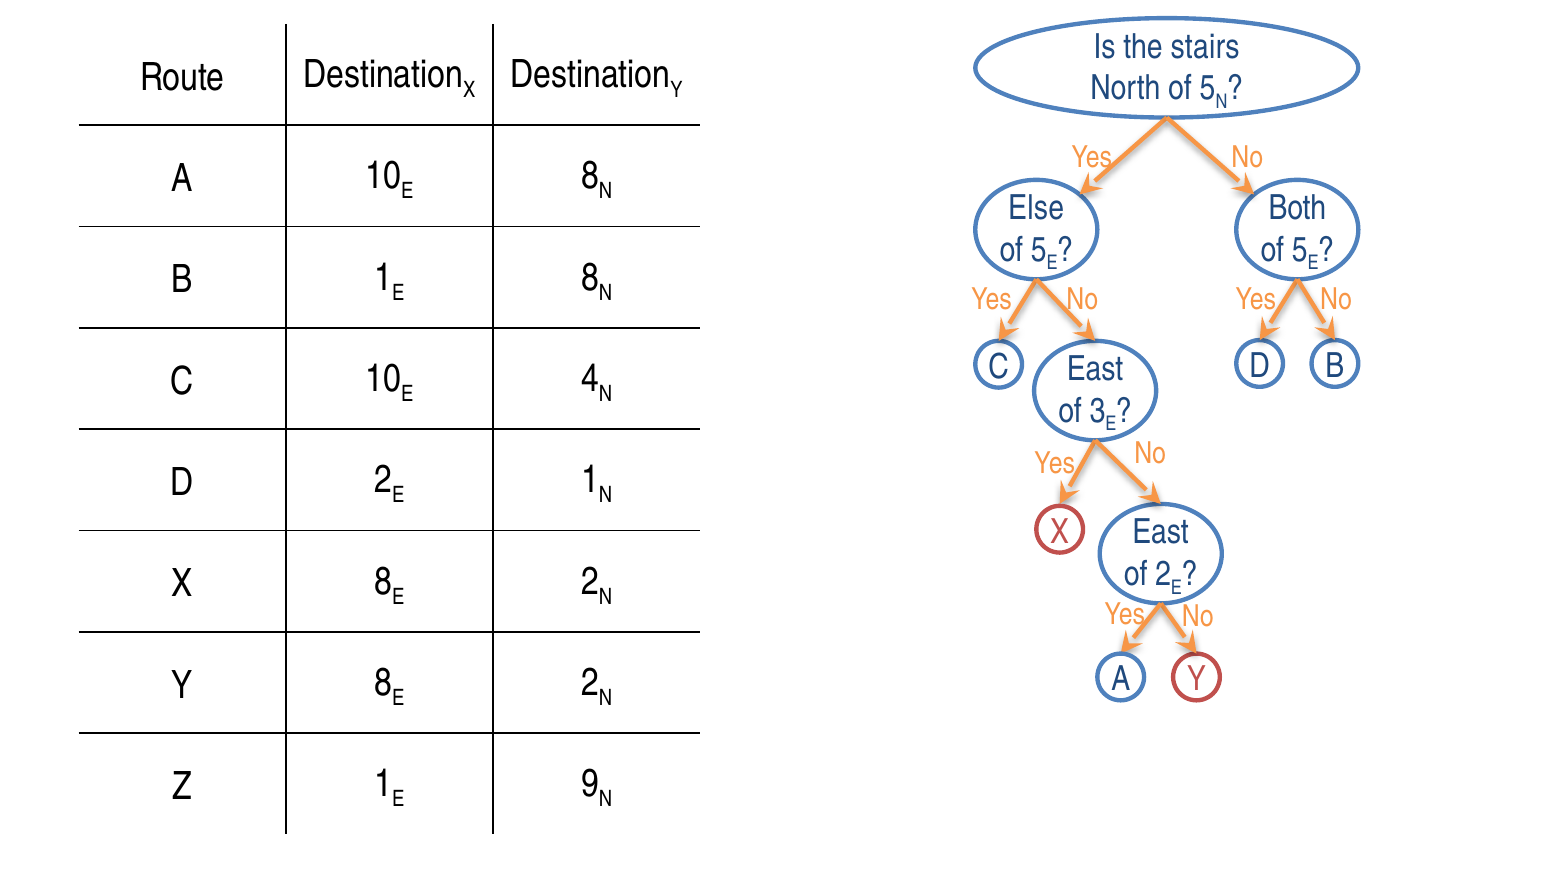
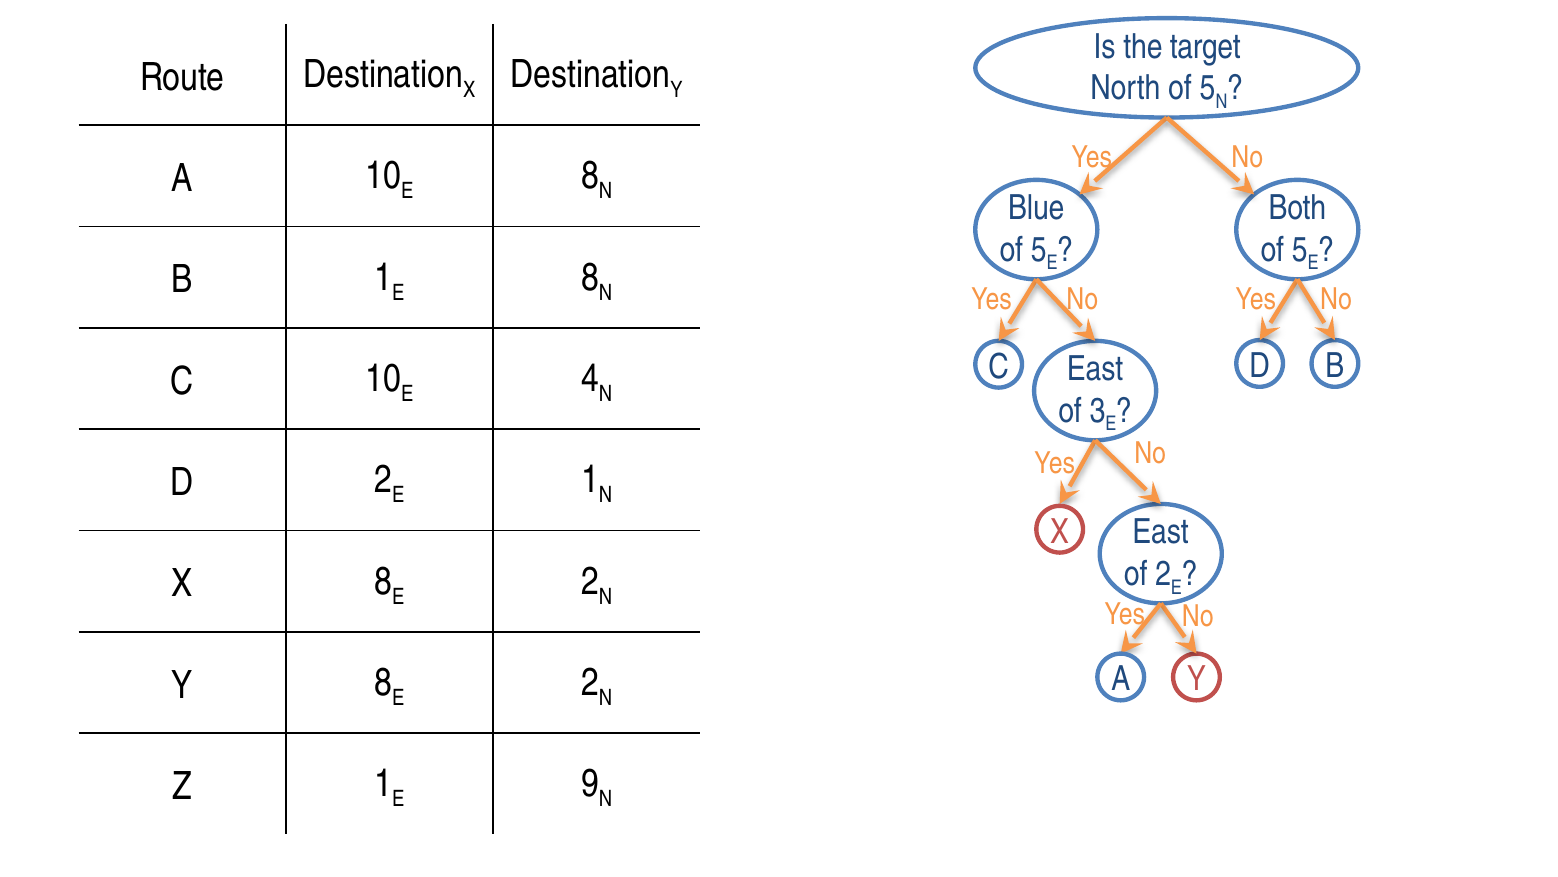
stairs: stairs -> target (1205, 47)
Else: Else -> Blue (1036, 208)
